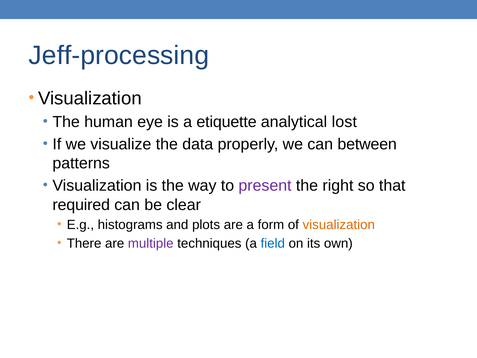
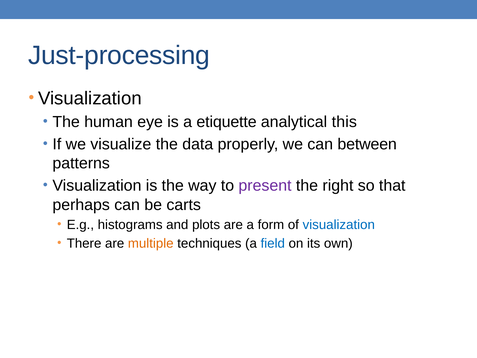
Jeff-processing: Jeff-processing -> Just-processing (119, 56)
lost: lost -> this (344, 122)
required: required -> perhaps (81, 205)
clear: clear -> carts (184, 205)
visualization colour: orange -> blue (339, 225)
multiple colour: purple -> orange (151, 243)
